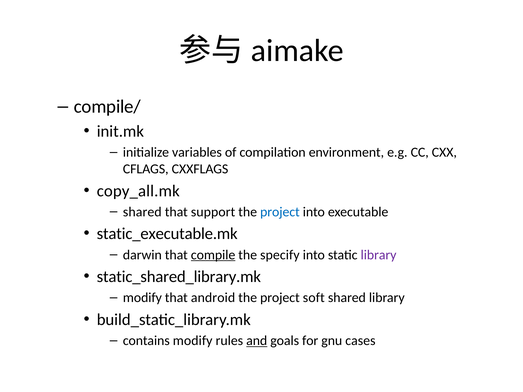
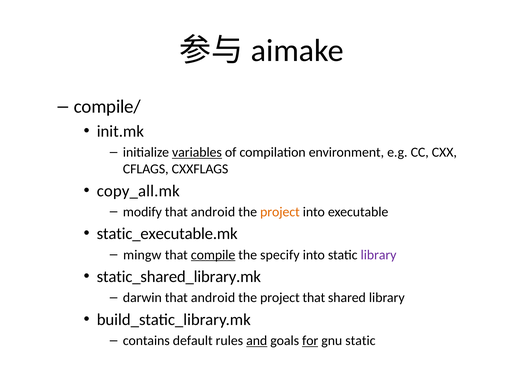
variables underline: none -> present (197, 152)
shared: shared -> modify (142, 212)
support: support -> android (213, 212)
project colour: blue -> orange (280, 212)
darwin: darwin -> mingw (142, 255)
modify: modify -> darwin (142, 298)
project soft: soft -> that (314, 298)
contains modify: modify -> default (193, 341)
for underline: none -> present (310, 341)
gnu cases: cases -> static (360, 341)
